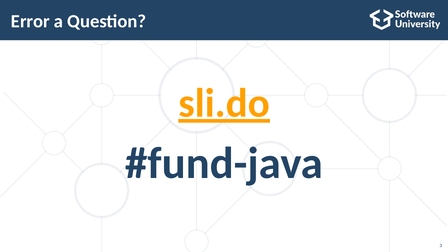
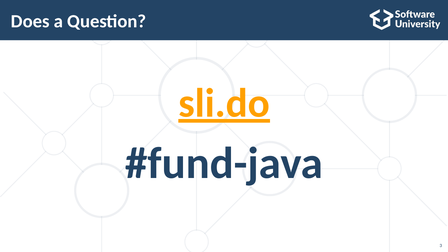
Error: Error -> Does (30, 21)
